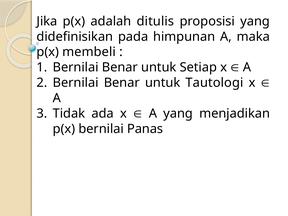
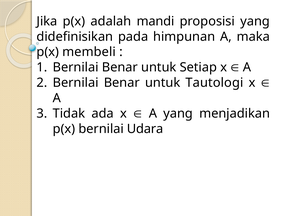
ditulis: ditulis -> mandi (156, 21)
Panas: Panas -> Udara (145, 129)
